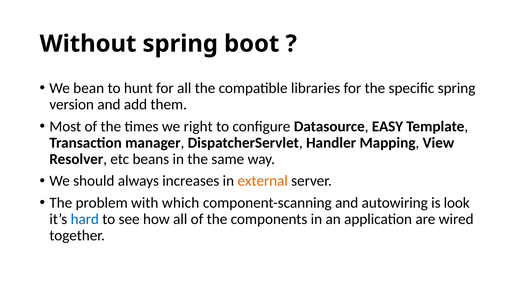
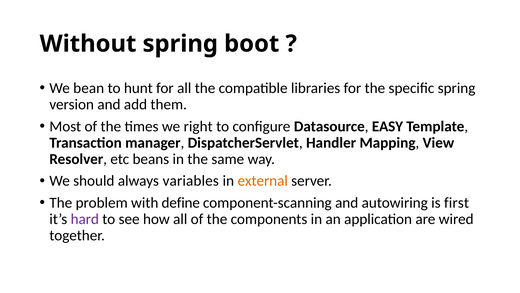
increases: increases -> variables (191, 181)
which: which -> define (181, 202)
look: look -> first (457, 202)
hard colour: blue -> purple (85, 219)
